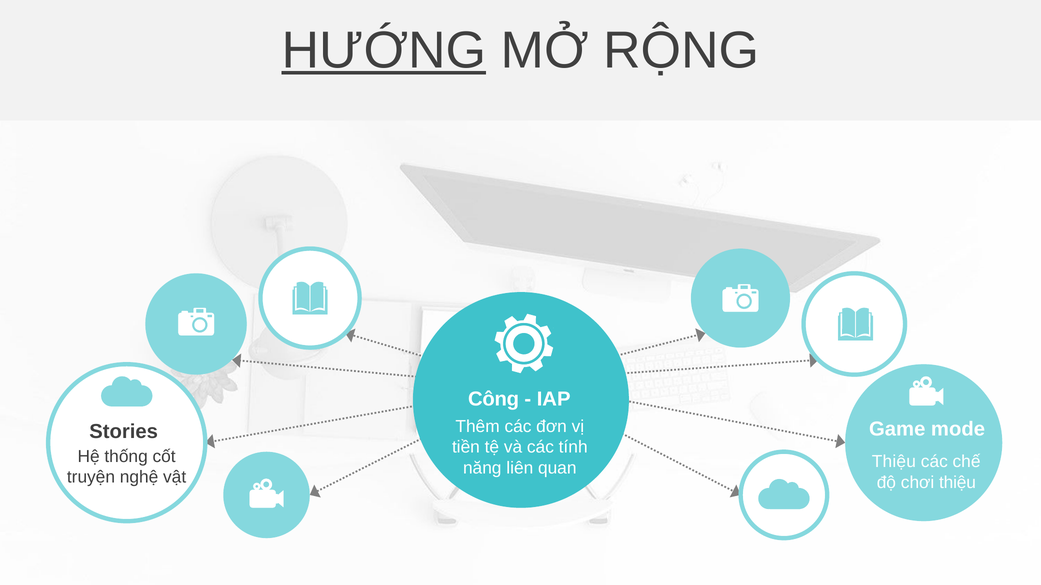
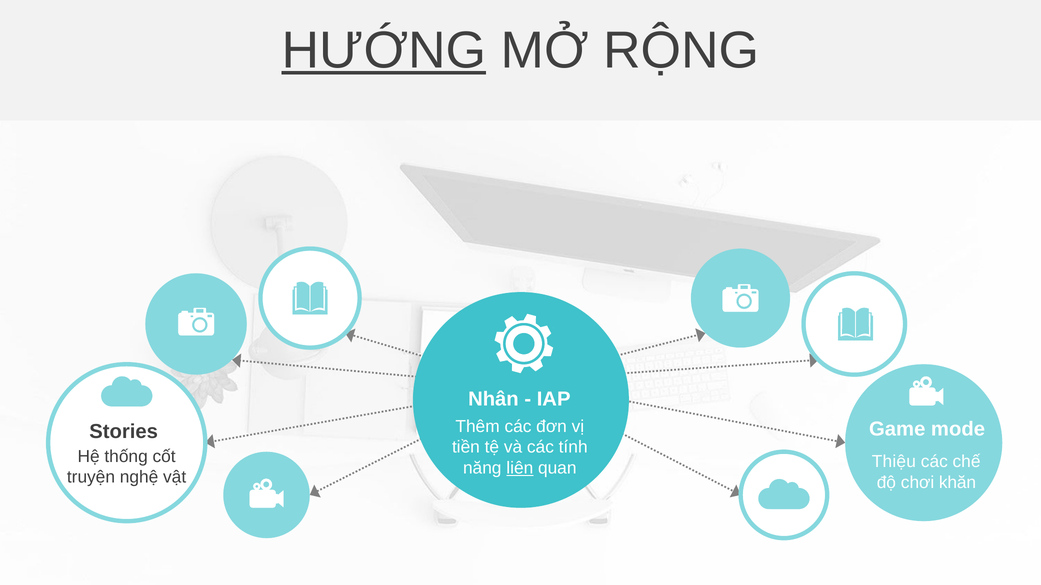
Công: Công -> Nhân (493, 399)
liên underline: none -> present (520, 468)
chơi thiệu: thiệu -> khăn (958, 483)
